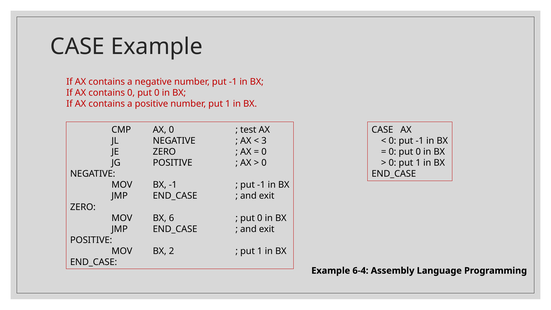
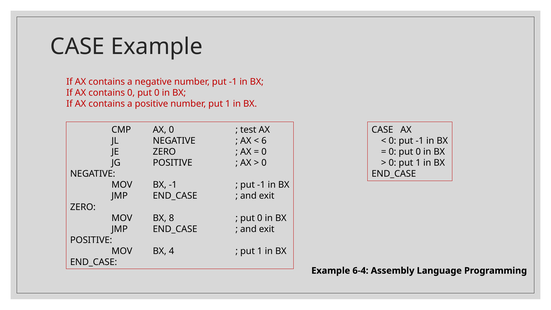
3: 3 -> 6 (264, 141)
6: 6 -> 8 (171, 218)
2: 2 -> 4 (171, 251)
